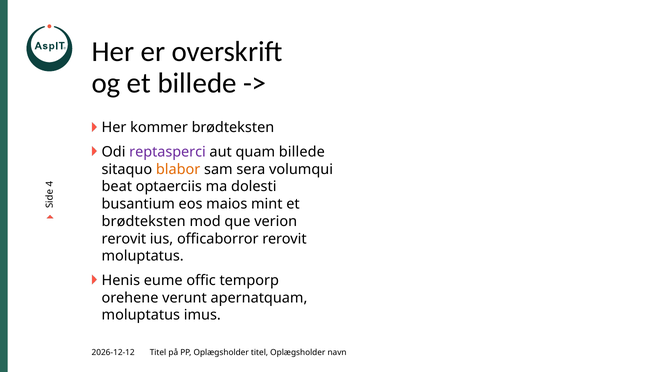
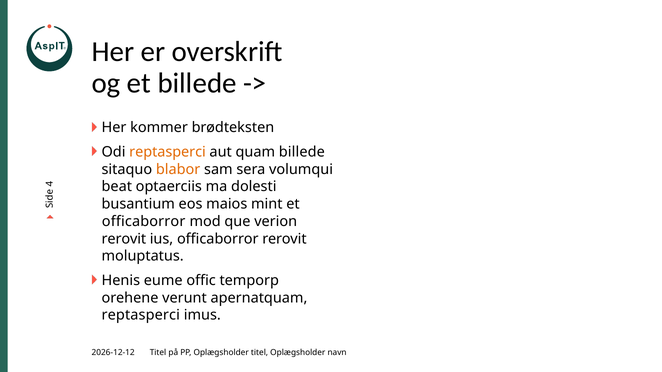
reptasperci colour: purple -> orange (168, 152)
brødteksten: brødteksten -> officaborror (144, 222)
moluptatus: moluptatus -> reptasperci (141, 315)
